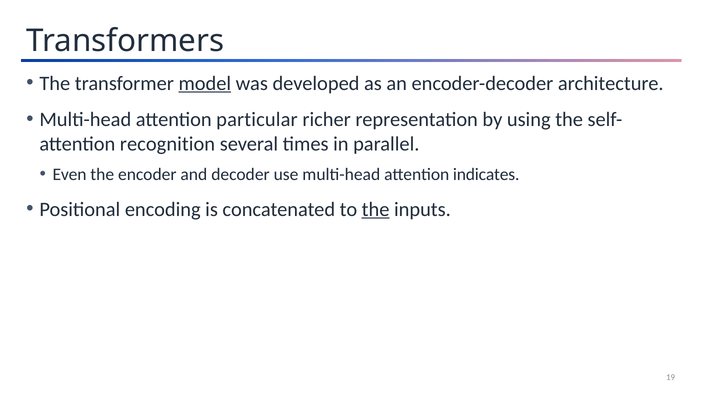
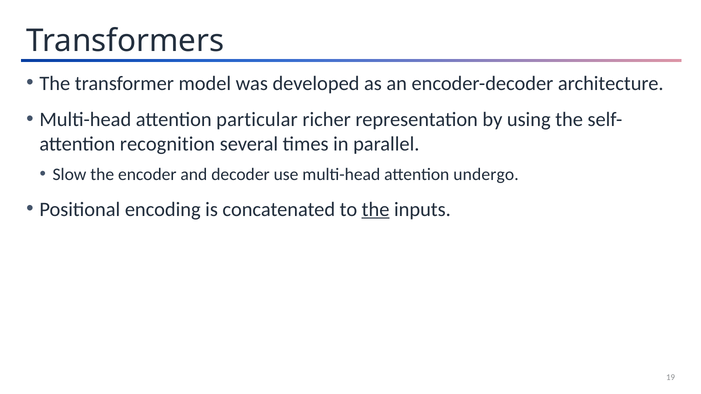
model underline: present -> none (205, 83)
Even: Even -> Slow (69, 175)
indicates: indicates -> undergo (486, 175)
